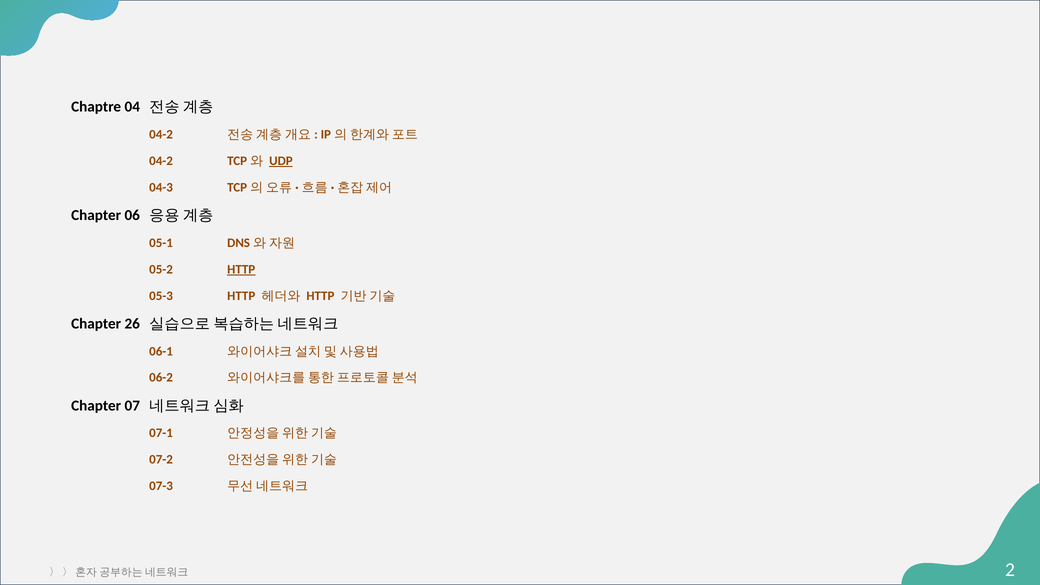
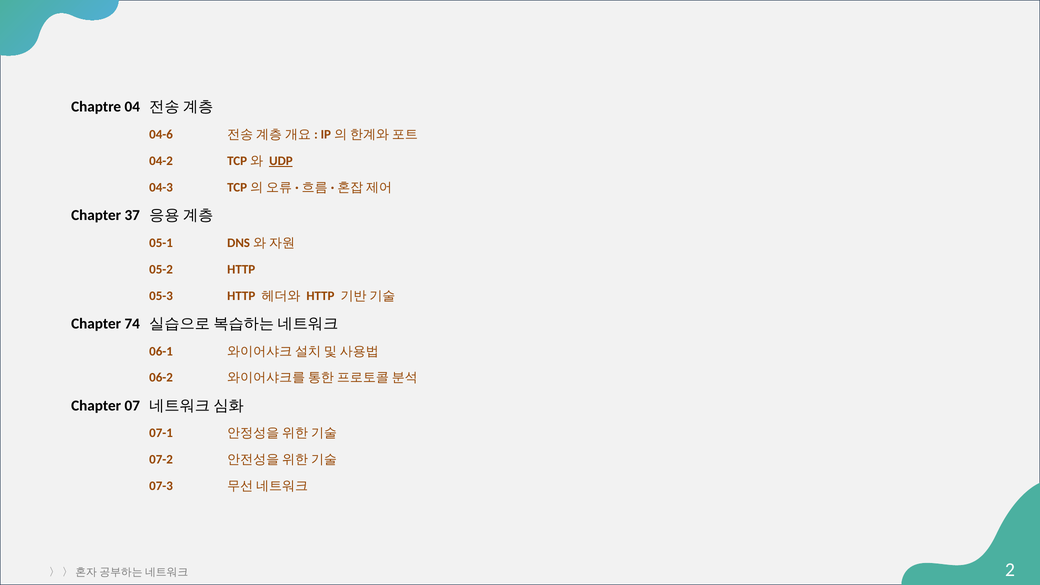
04-2: 04-2 -> 04-6 (161, 135)
06: 06 -> 37 (132, 215)
HTTP underline: present -> none (241, 269)
26: 26 -> 74 (132, 324)
